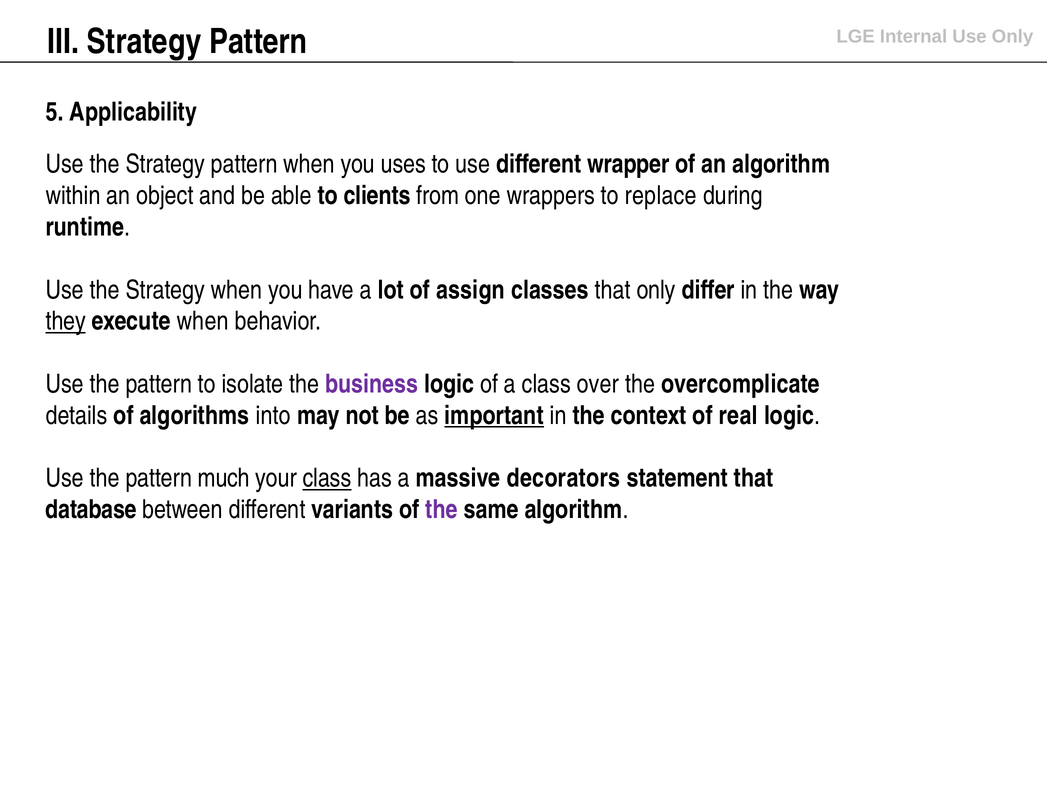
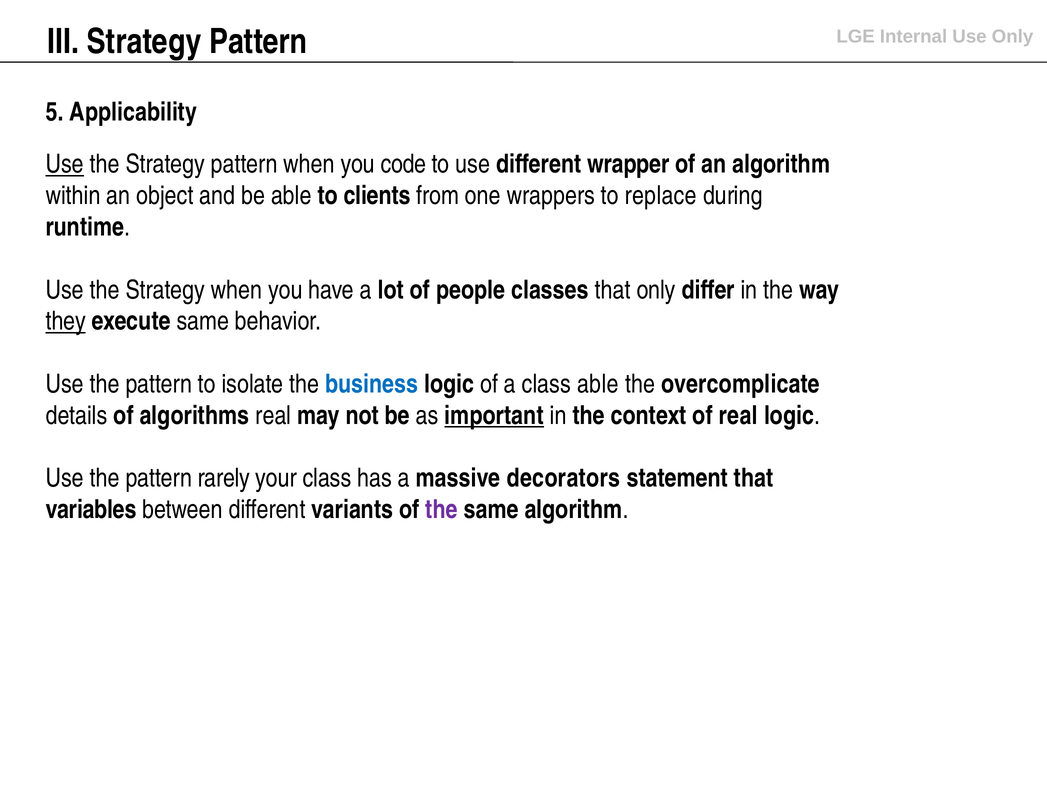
Use underline: none -> present (65, 164)
uses: uses -> code (403, 164)
assign: assign -> people (471, 290)
execute when: when -> same (203, 321)
business colour: purple -> blue (372, 384)
class over: over -> able (598, 384)
algorithms into: into -> real (273, 416)
much: much -> rarely (224, 479)
class underline: present -> none (327, 479)
database: database -> variables (91, 510)
